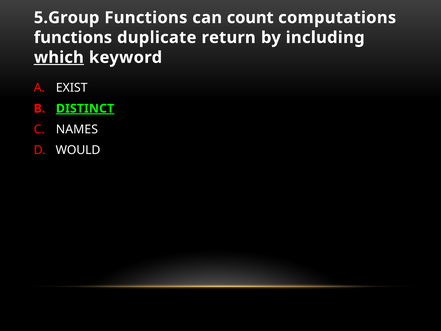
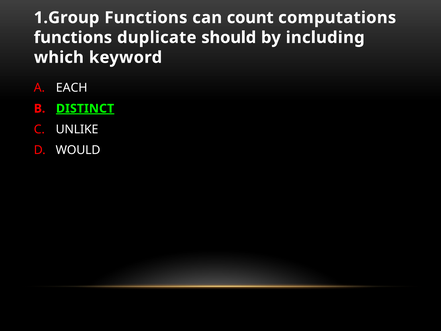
5.Group: 5.Group -> 1.Group (67, 18)
return: return -> should (229, 38)
which underline: present -> none (59, 57)
EXIST: EXIST -> EACH (72, 88)
NAMES: NAMES -> UNLIKE (77, 129)
